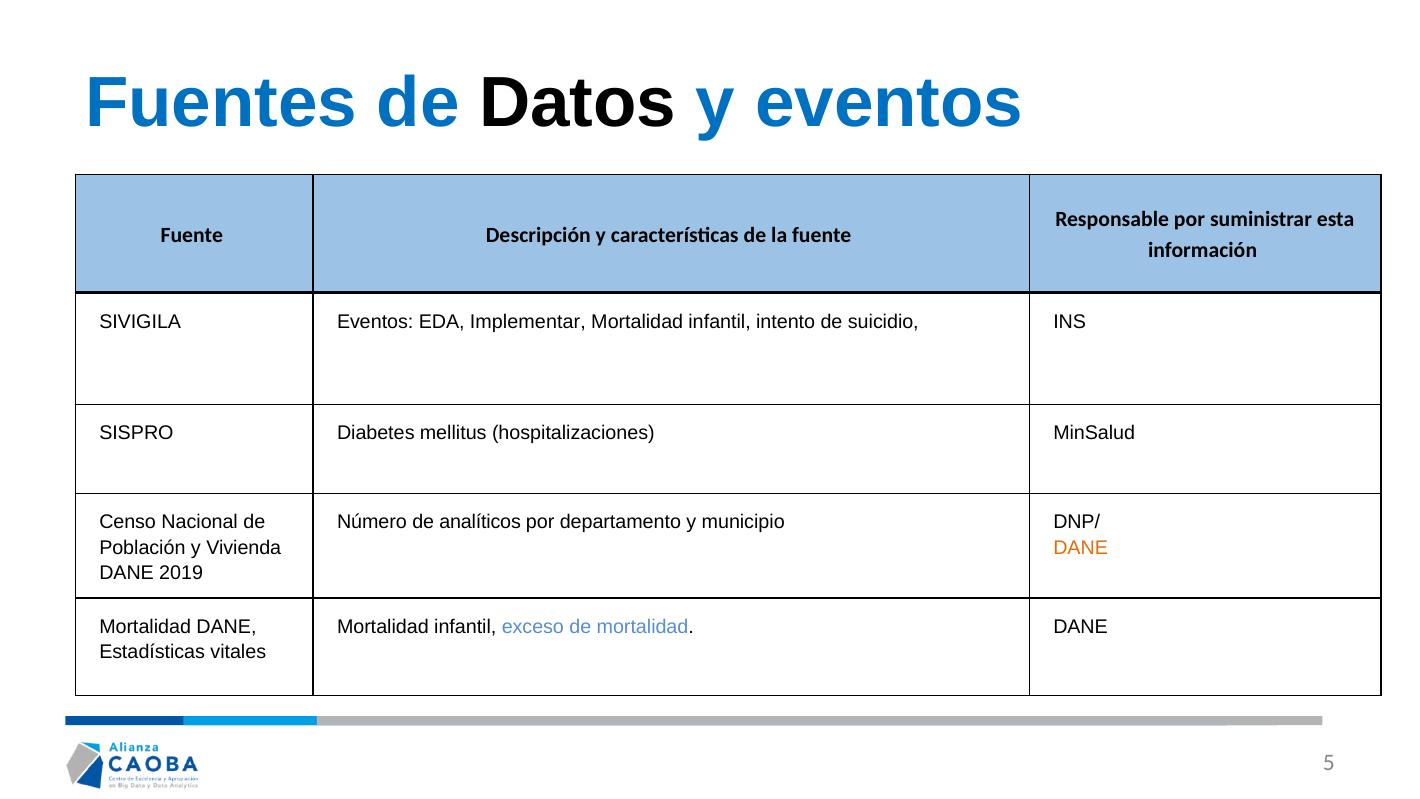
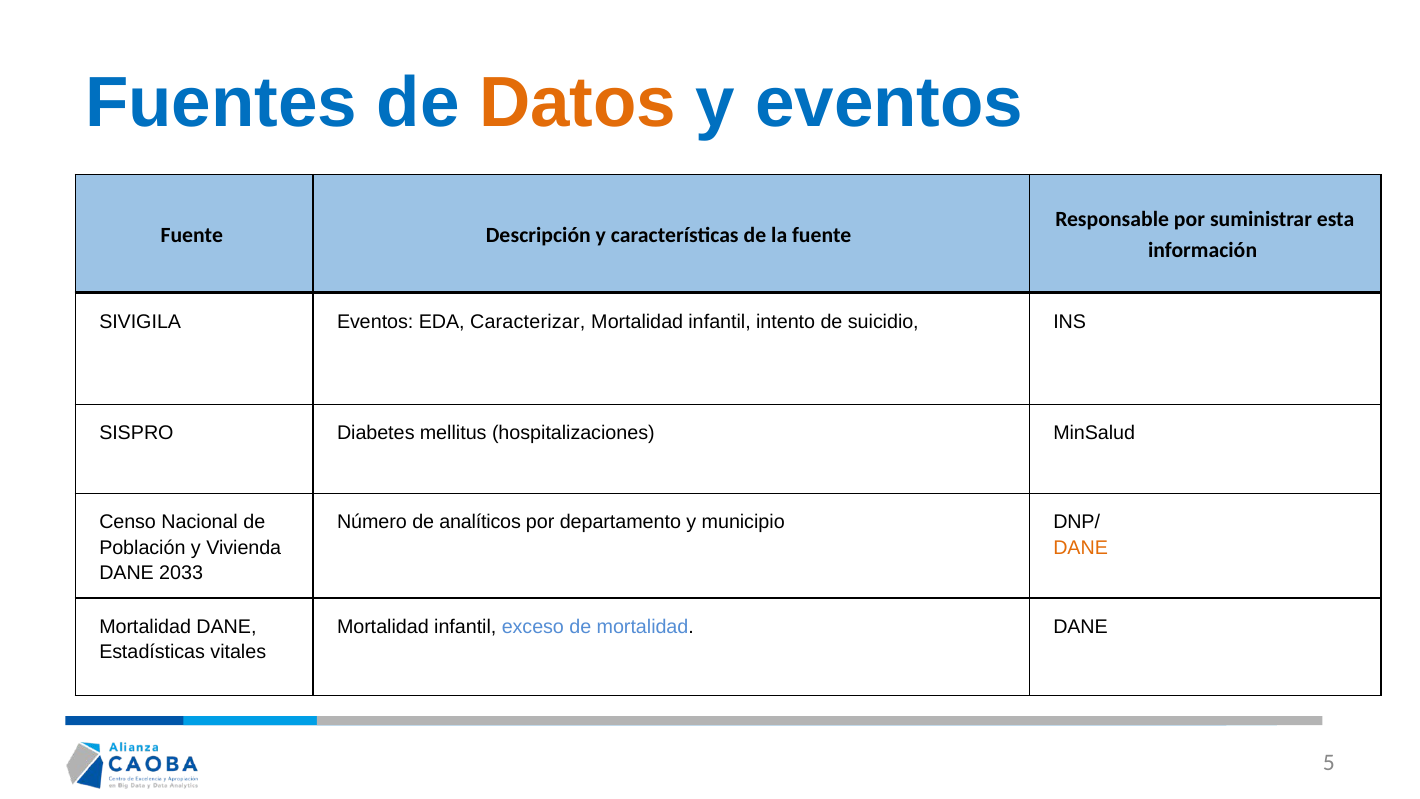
Datos colour: black -> orange (578, 103)
Implementar: Implementar -> Caracterizar (528, 322)
2019: 2019 -> 2033 (181, 573)
